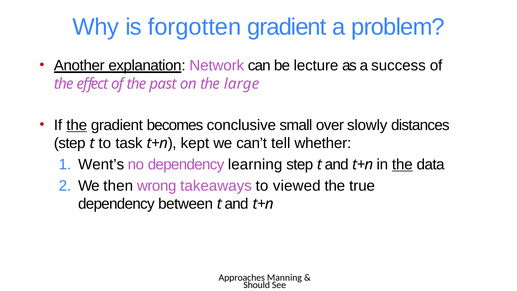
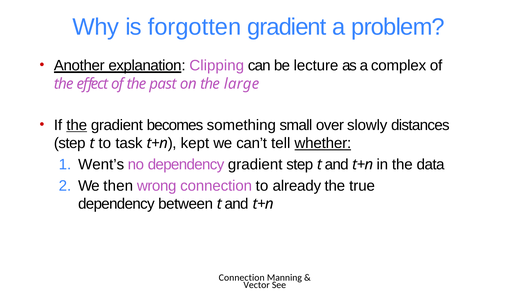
Network: Network -> Clipping (217, 66)
success: success -> complex (399, 66)
conclusive: conclusive -> something (241, 125)
whether underline: none -> present (323, 143)
dependency learning: learning -> gradient (255, 164)
the underline: present -> none (402, 164)
wrong takeaways: takeaways -> connection (216, 186)
viewed: viewed -> already (297, 186)
Approaches: Approaches -> Connection (242, 277)
Should: Should -> Vector (257, 285)
